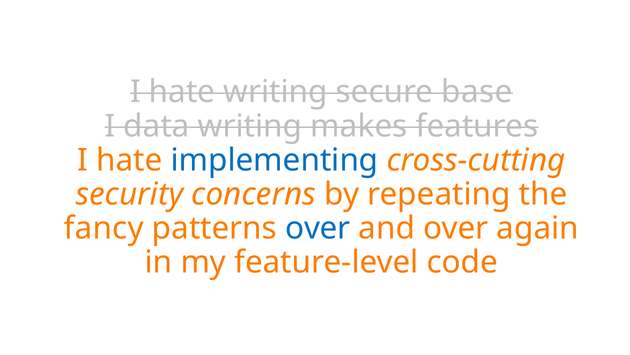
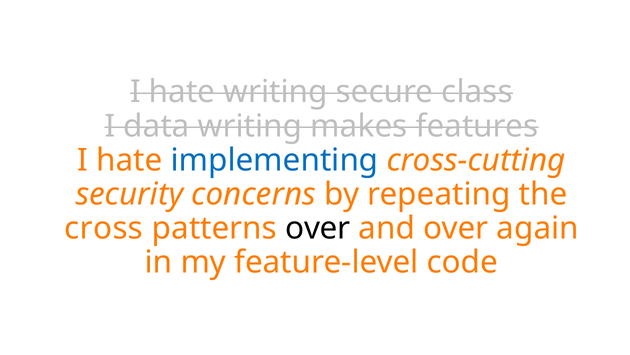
base: base -> class (477, 92)
fancy: fancy -> cross (104, 228)
over colour: blue -> black (318, 228)
